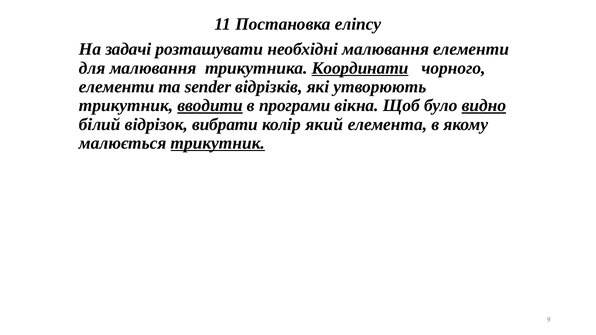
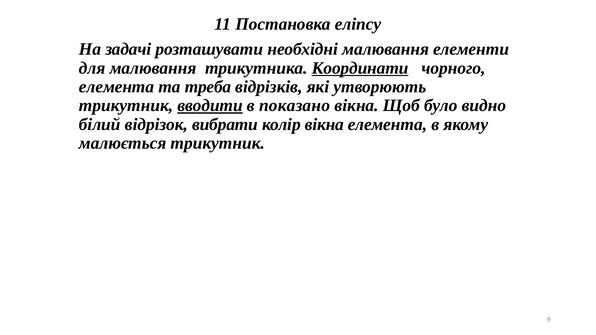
елементи: елементи -> елемента (117, 87)
sender: sender -> треба (208, 87)
програми: програми -> показано (295, 106)
видно underline: present -> none (484, 106)
колір який: який -> вікна (324, 124)
трикутник underline: present -> none (218, 143)
